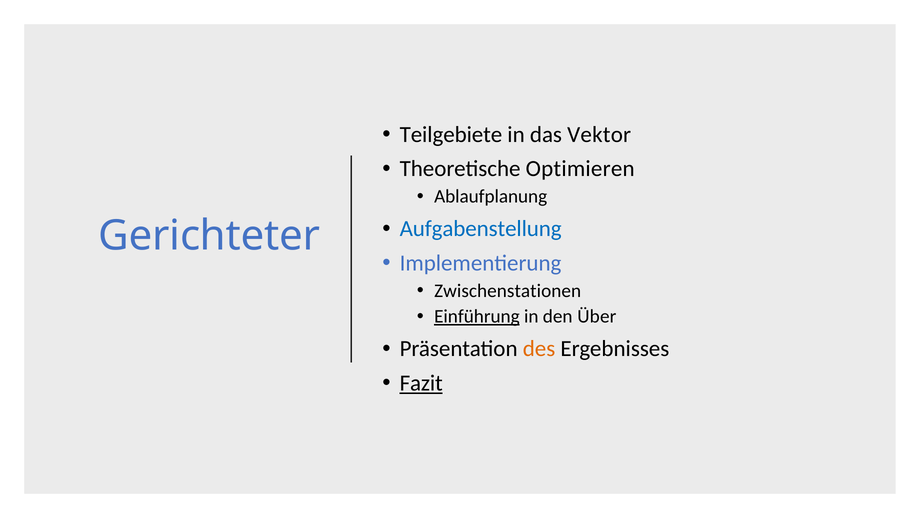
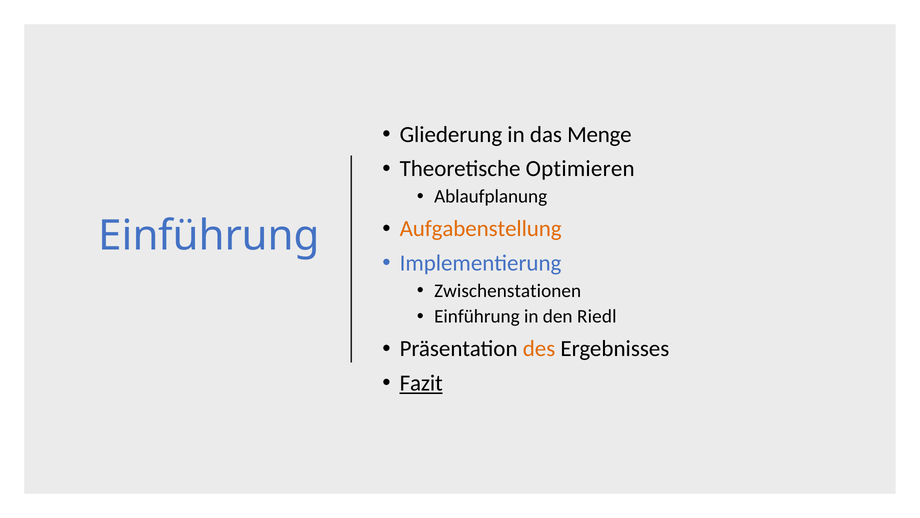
Teilgebiete: Teilgebiete -> Gliederung (451, 134)
Vektor: Vektor -> Menge (599, 134)
Aufgabenstellung colour: blue -> orange (481, 229)
Gerichteter: Gerichteter -> Einführung (209, 236)
Einführung underline: present -> none (477, 316)
Über: Über -> Riedl (597, 316)
